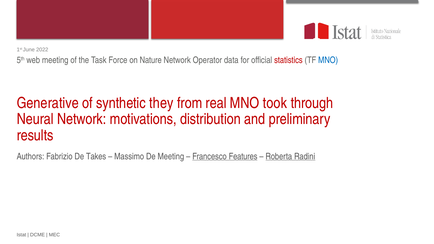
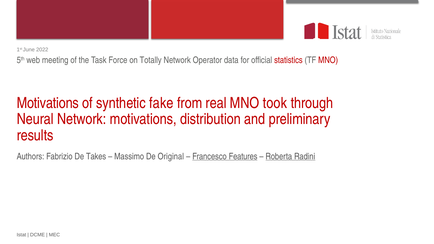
Nature: Nature -> Totally (151, 60)
MNO colour: blue -> red (328, 60)
Generative: Generative -> Motivations (48, 103)
they: they -> fake (161, 103)
De Meeting: Meeting -> Original (171, 157)
